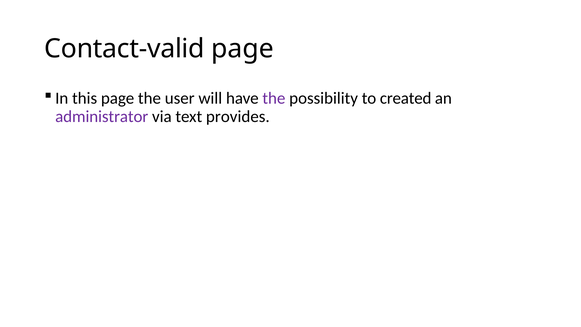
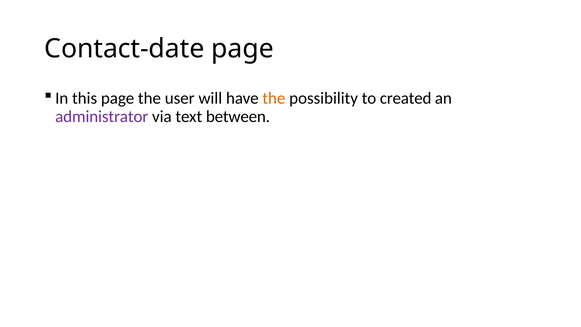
Contact-valid: Contact-valid -> Contact-date (124, 49)
the colour: purple -> orange (274, 98)
provides: provides -> between (238, 117)
